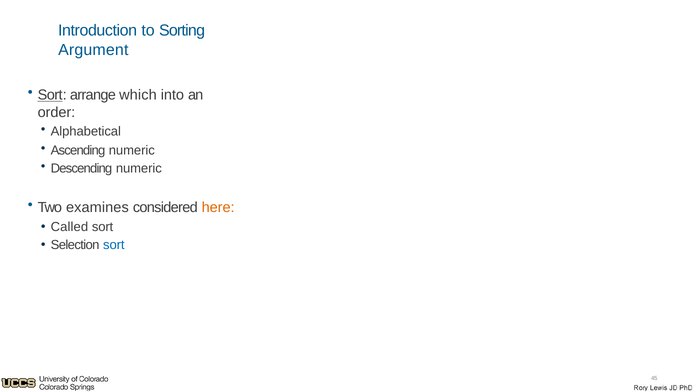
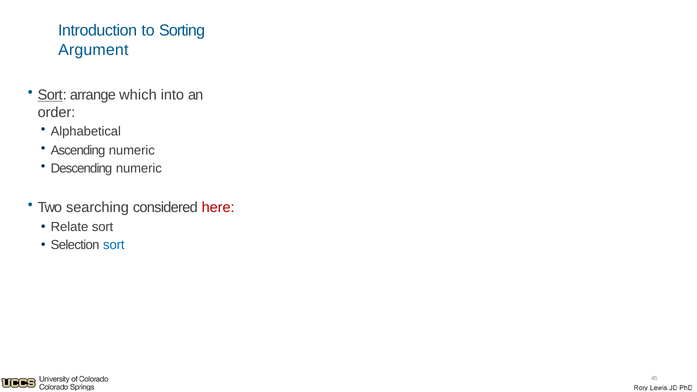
examines: examines -> searching (97, 208)
here colour: orange -> red (218, 208)
Called: Called -> Relate (70, 227)
